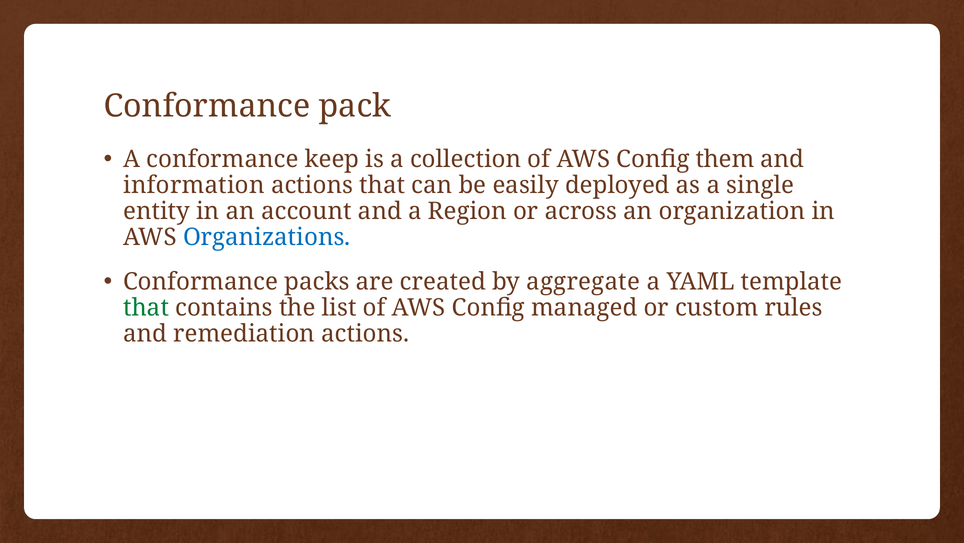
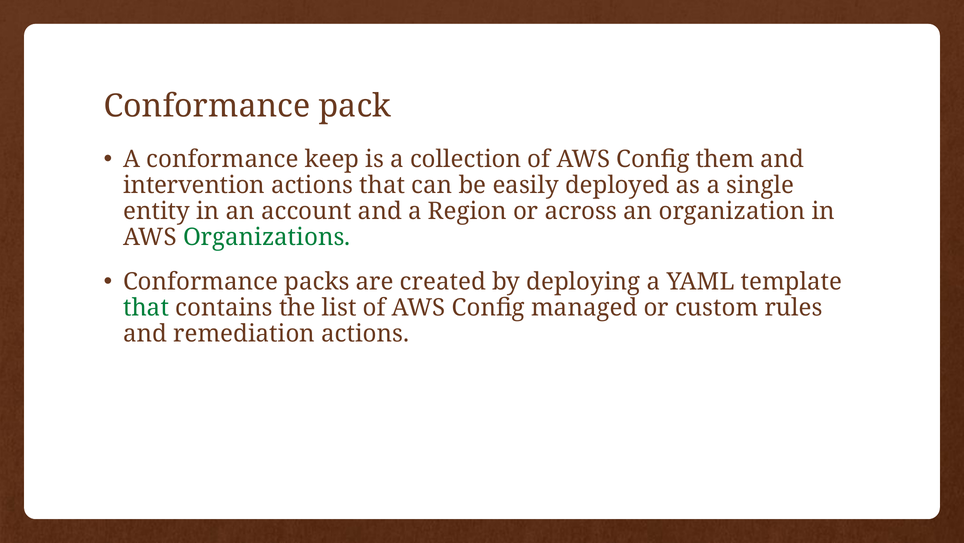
information: information -> intervention (194, 185)
Organizations colour: blue -> green (267, 237)
aggregate: aggregate -> deploying (583, 281)
